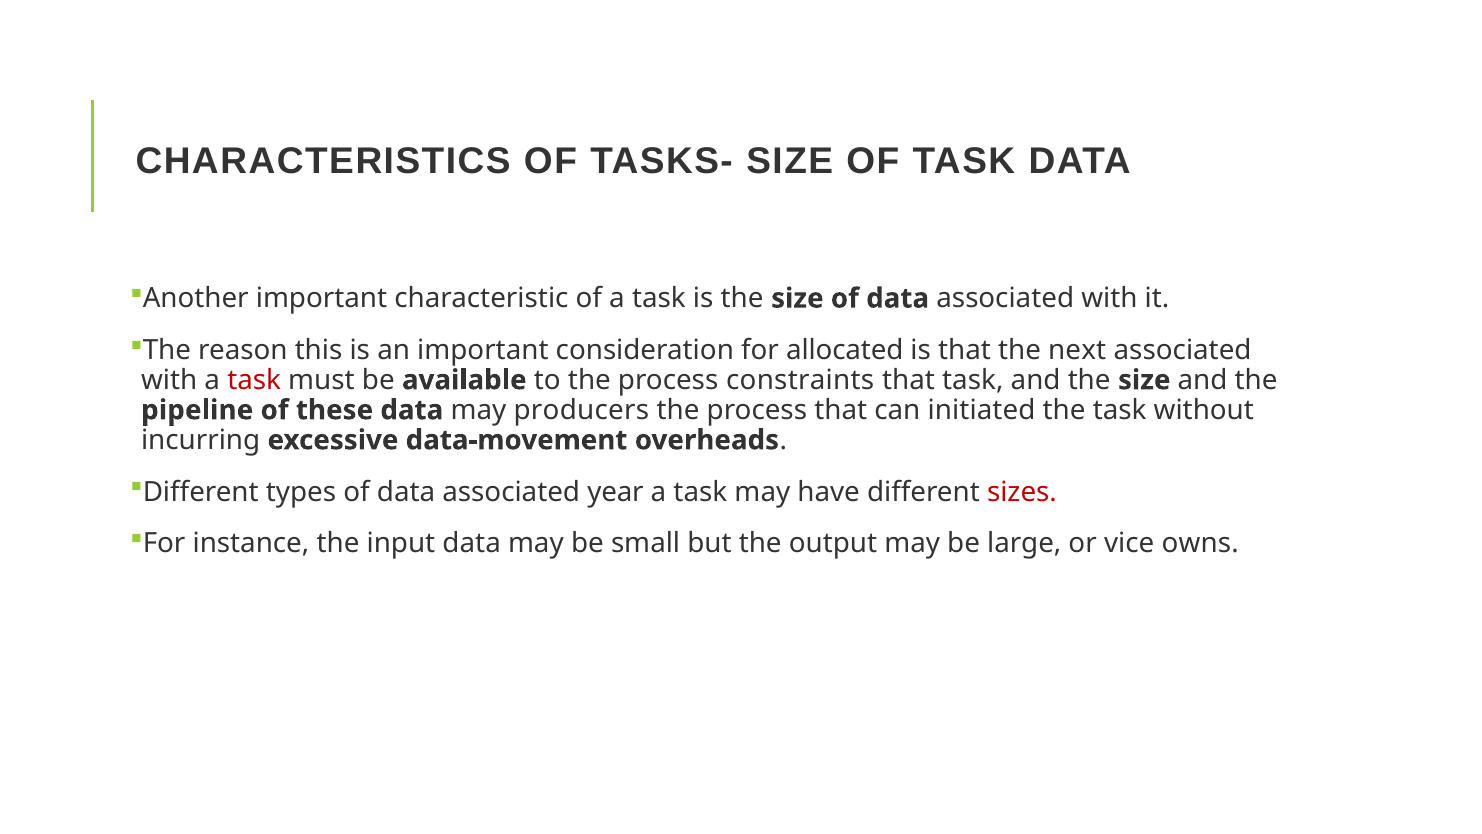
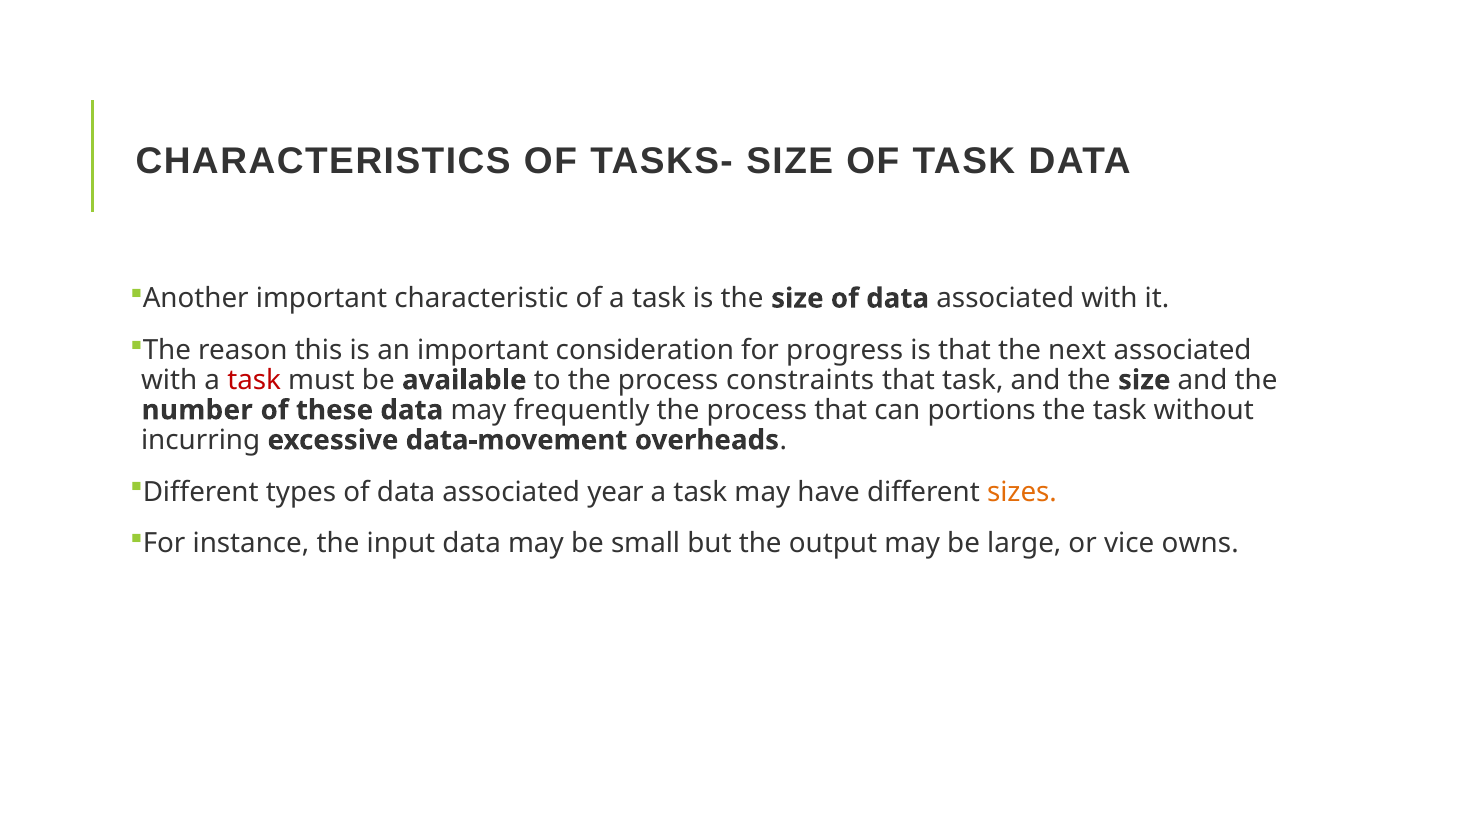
allocated: allocated -> progress (845, 350)
pipeline: pipeline -> number (197, 410)
producers: producers -> frequently (581, 410)
initiated: initiated -> portions (982, 410)
sizes colour: red -> orange (1022, 492)
